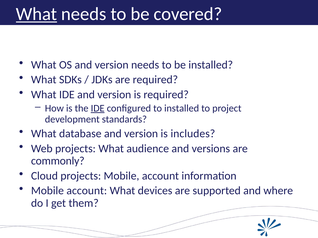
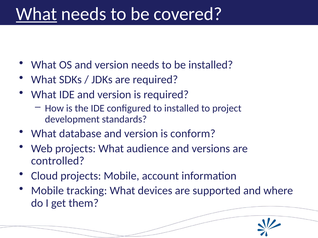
IDE underline: present -> none (98, 109)
includes: includes -> conform (193, 134)
commonly: commonly -> controlled (58, 161)
account: account -> tracking (87, 191)
